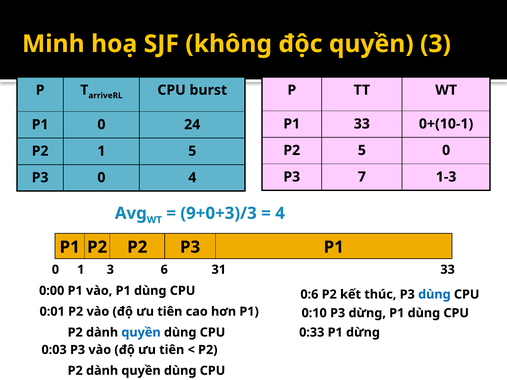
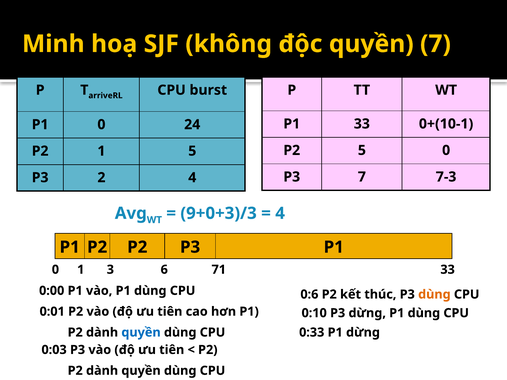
quyền 3: 3 -> 7 (435, 44)
1-3: 1-3 -> 7-3 (446, 177)
P3 0: 0 -> 2 (101, 178)
31: 31 -> 71 (219, 270)
dùng colour: blue -> orange (434, 295)
